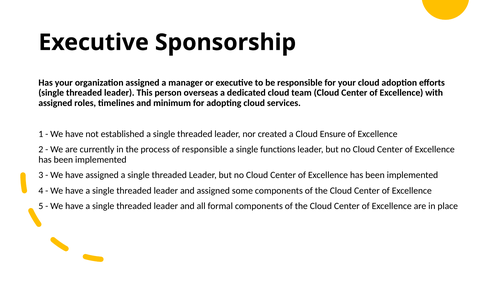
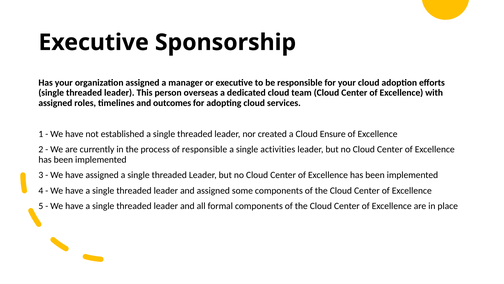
minimum: minimum -> outcomes (172, 103)
functions: functions -> activities (278, 149)
